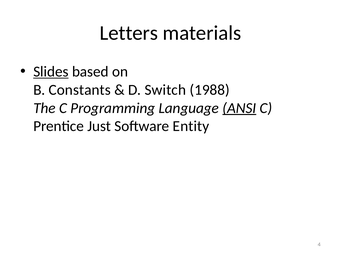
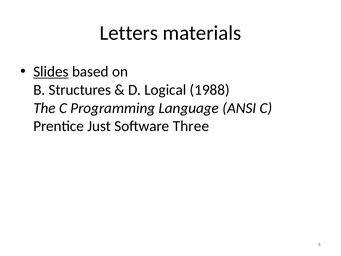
Constants: Constants -> Structures (80, 90)
Switch: Switch -> Logical (165, 90)
ANSI underline: present -> none (239, 108)
Entity: Entity -> Three (191, 126)
